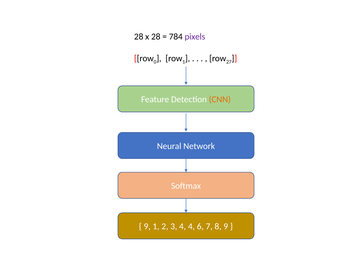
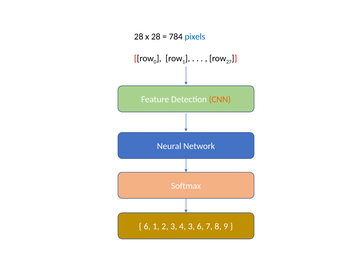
pixels colour: purple -> blue (195, 37)
9: 9 -> 6 (147, 226)
4 4: 4 -> 3 (191, 226)
